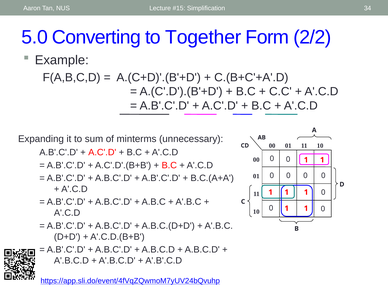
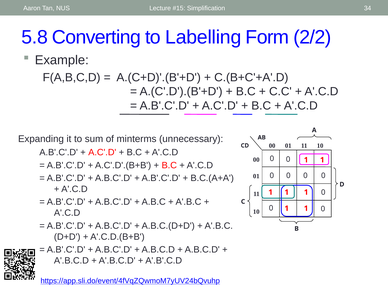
5.0: 5.0 -> 5.8 (35, 37)
Together: Together -> Labelling (203, 37)
